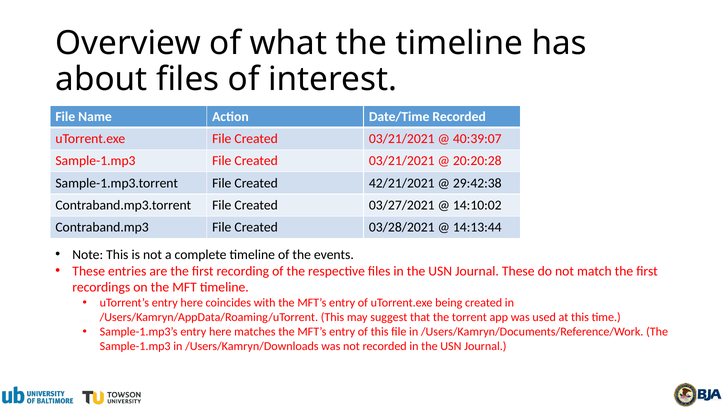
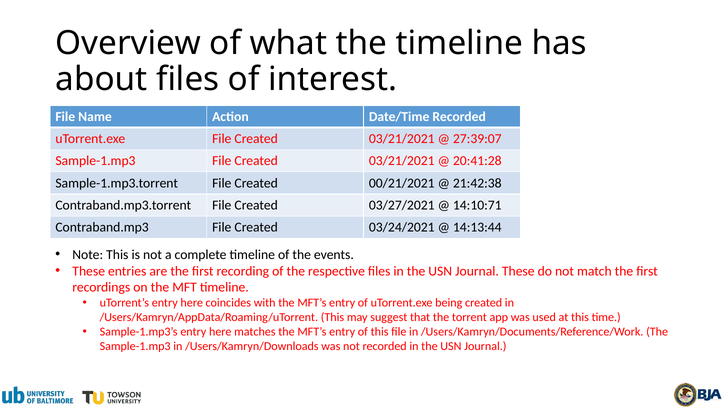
40:39:07: 40:39:07 -> 27:39:07 (477, 139)
20:20:28: 20:20:28 -> 20:41:28 (477, 161)
42/21/2021: 42/21/2021 -> 00/21/2021 (402, 183)
29:42:38: 29:42:38 -> 21:42:38 (477, 183)
14:10:02: 14:10:02 -> 14:10:71 (477, 205)
03/28/2021: 03/28/2021 -> 03/24/2021 (402, 227)
